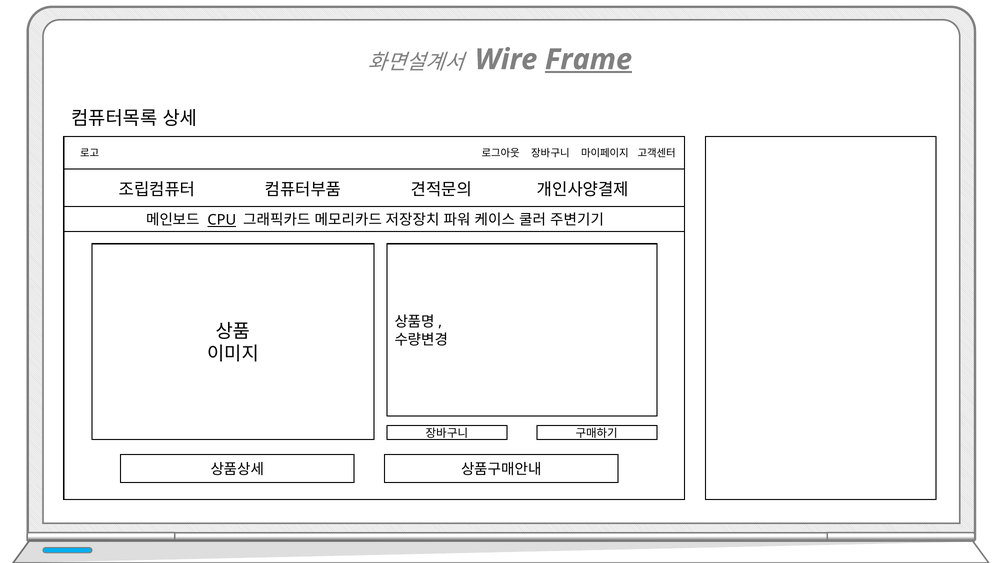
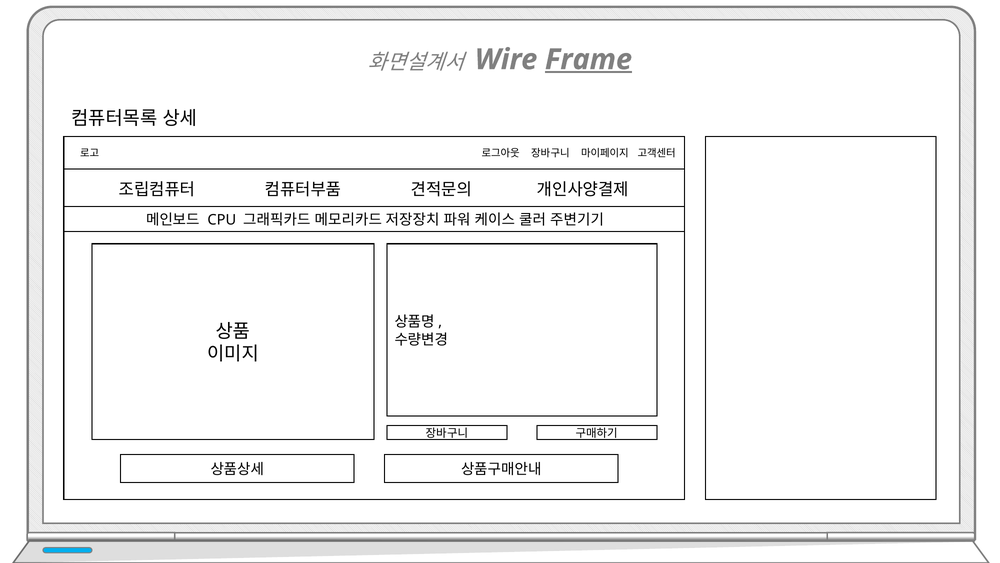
CPU underline: present -> none (222, 220)
